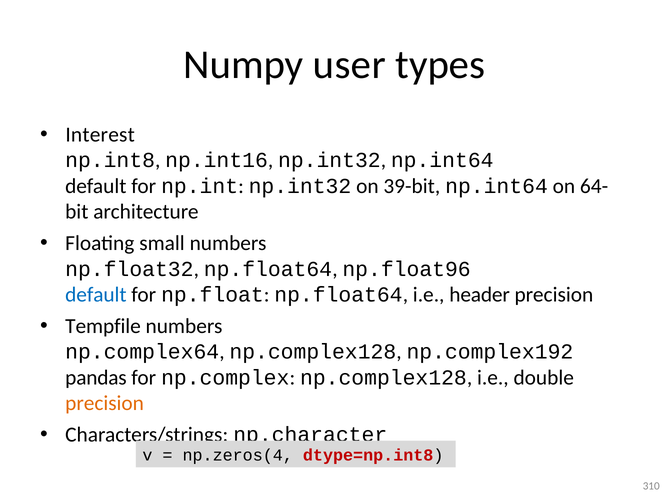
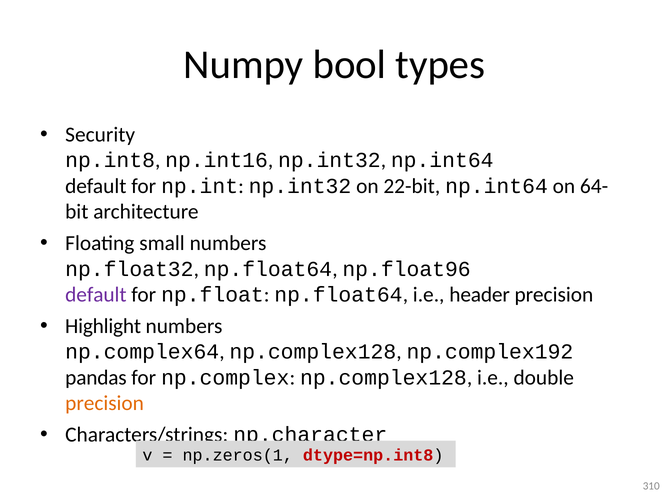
user: user -> bool (350, 65)
Interest: Interest -> Security (100, 135)
39-bit: 39-bit -> 22-bit (412, 186)
default colour: blue -> purple (96, 294)
Tempfile: Tempfile -> Highlight (103, 326)
np.zeros(4: np.zeros(4 -> np.zeros(1 (238, 455)
